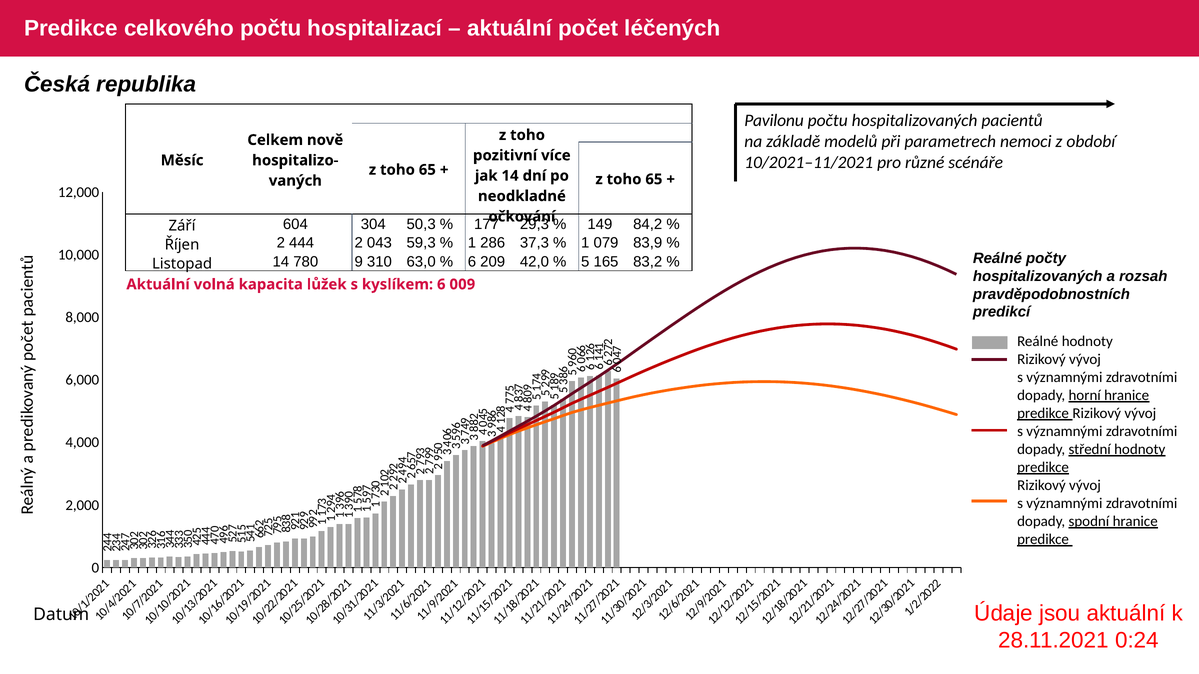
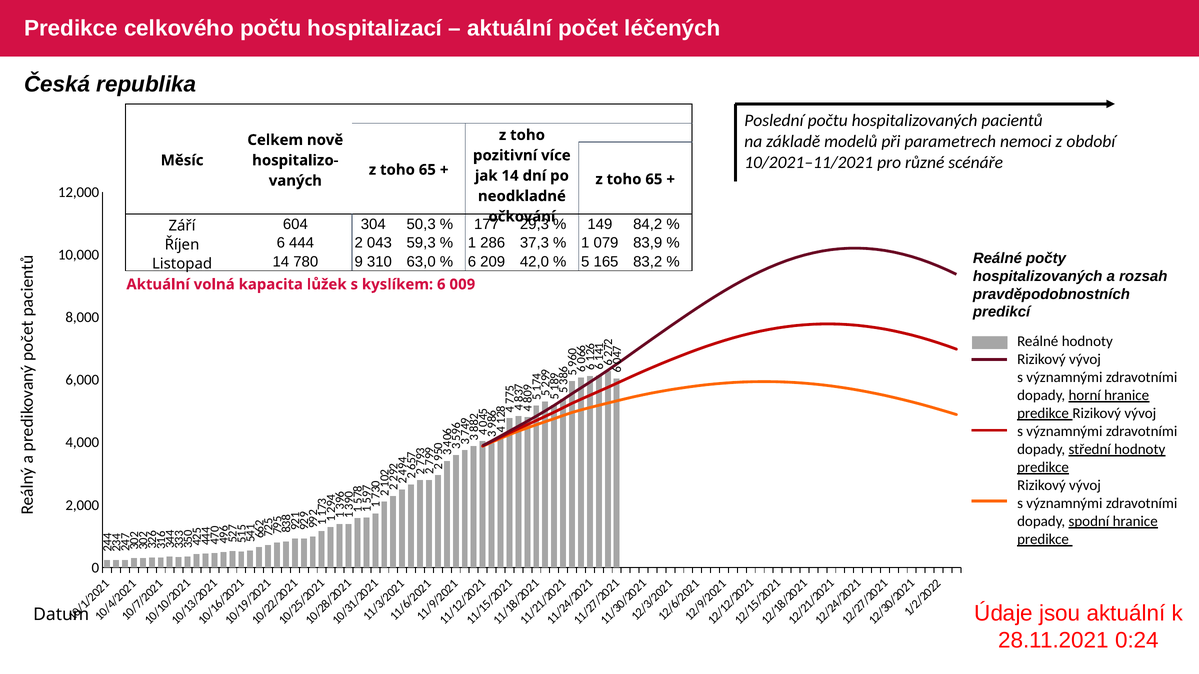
Pavilonu: Pavilonu -> Poslední (774, 120)
Říjen 2: 2 -> 6 (281, 243)
